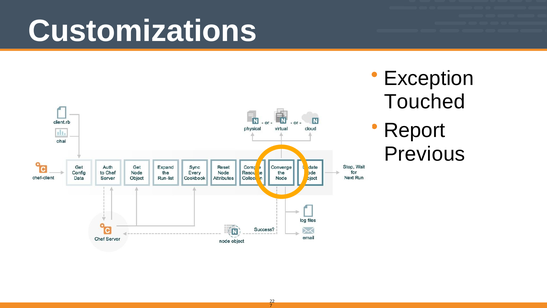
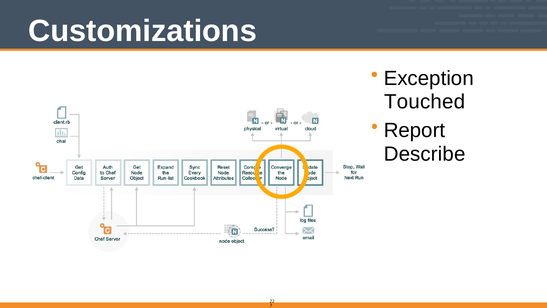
Previous: Previous -> Describe (425, 154)
